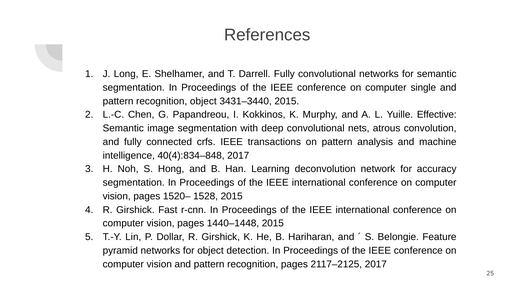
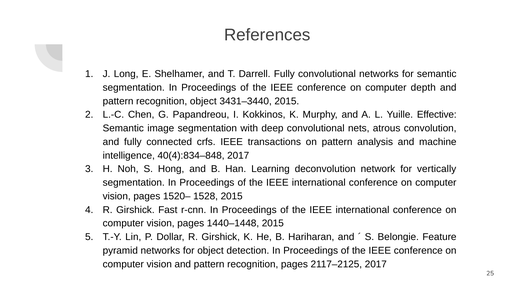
single: single -> depth (423, 88)
accuracy: accuracy -> vertically (437, 169)
